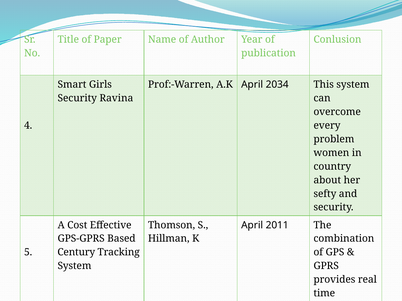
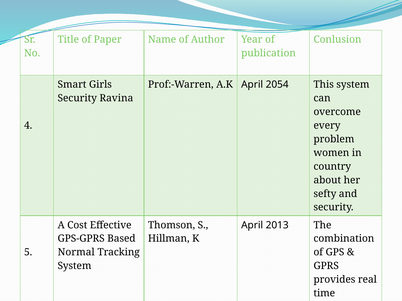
2034: 2034 -> 2054 (277, 85)
2011: 2011 -> 2013 (277, 225)
Century: Century -> Normal (76, 253)
